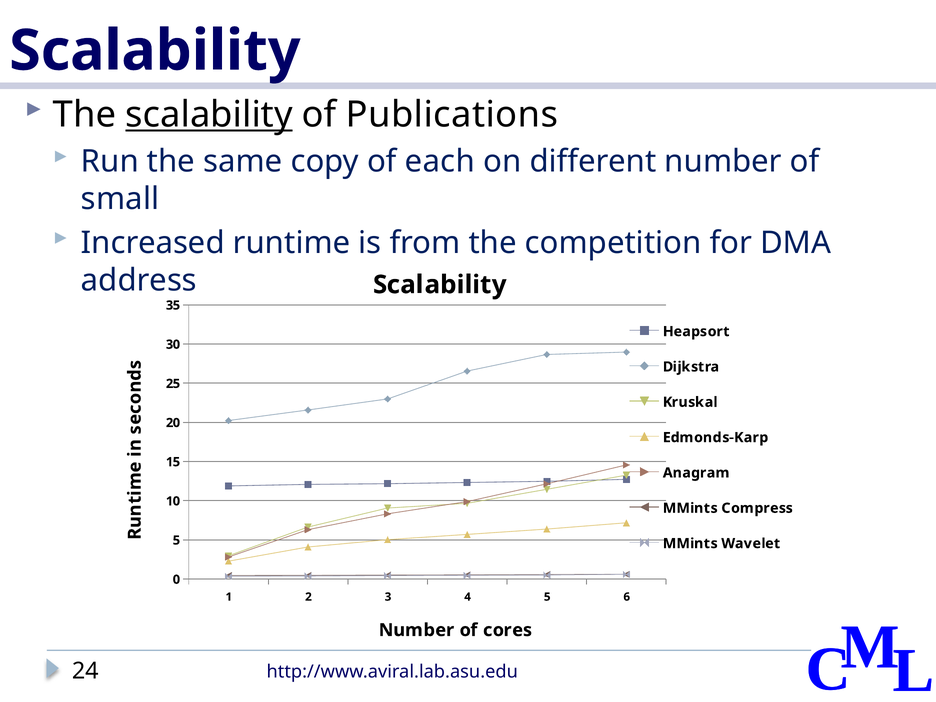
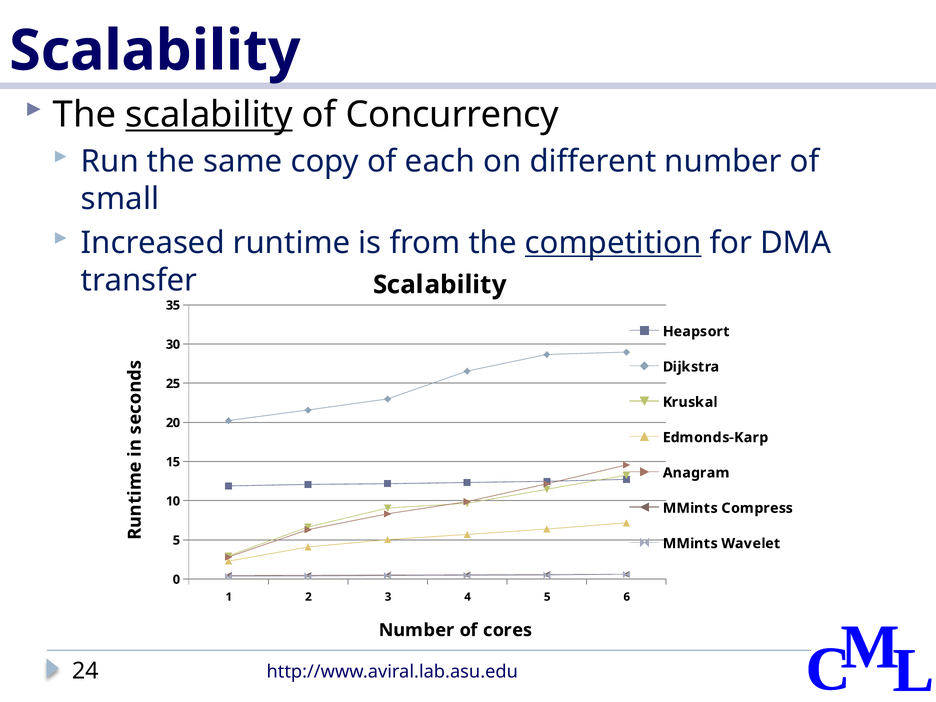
Publications: Publications -> Concurrency (452, 115)
competition underline: none -> present (613, 243)
address: address -> transfer (139, 280)
